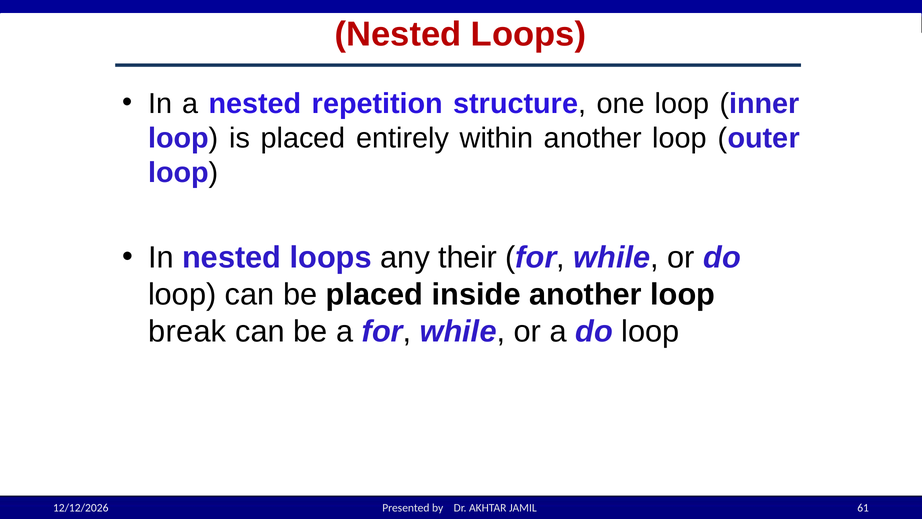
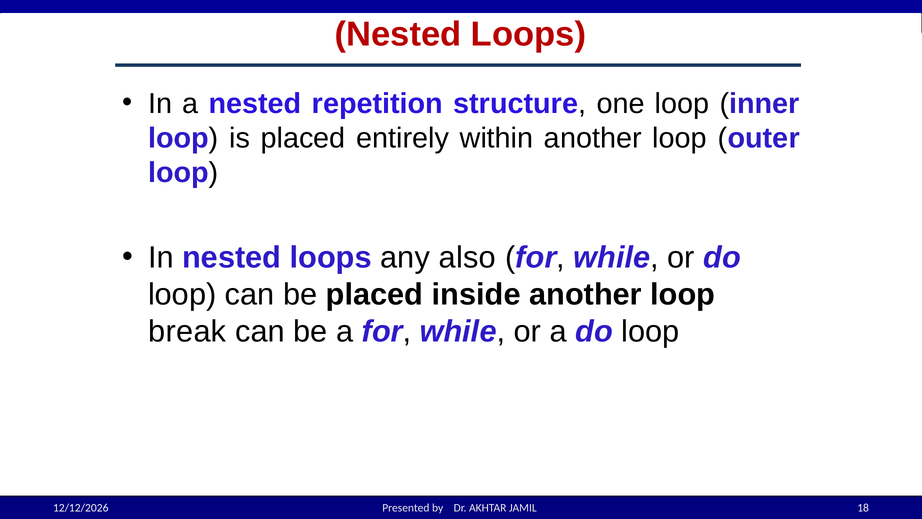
their: their -> also (467, 258)
61: 61 -> 18 (863, 508)
